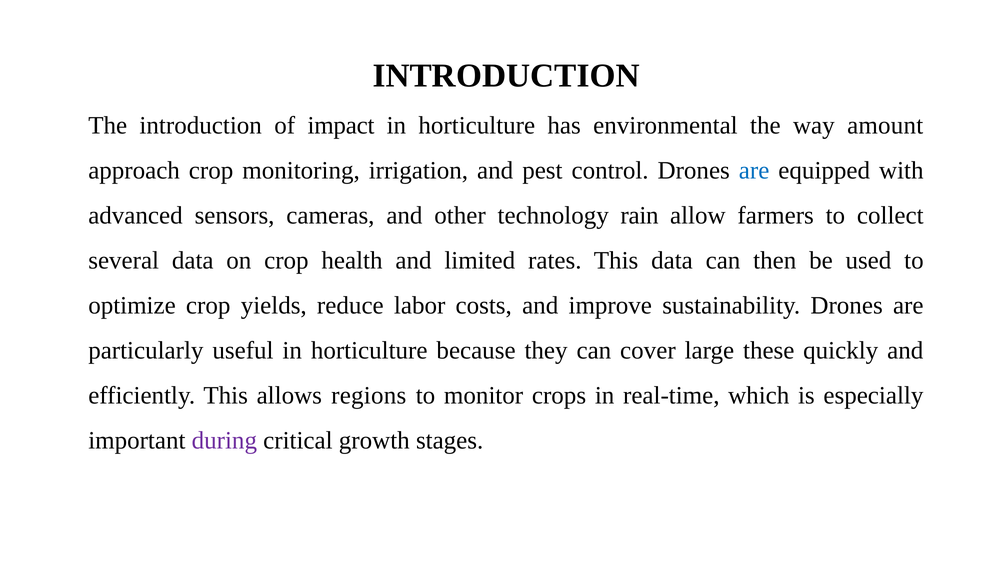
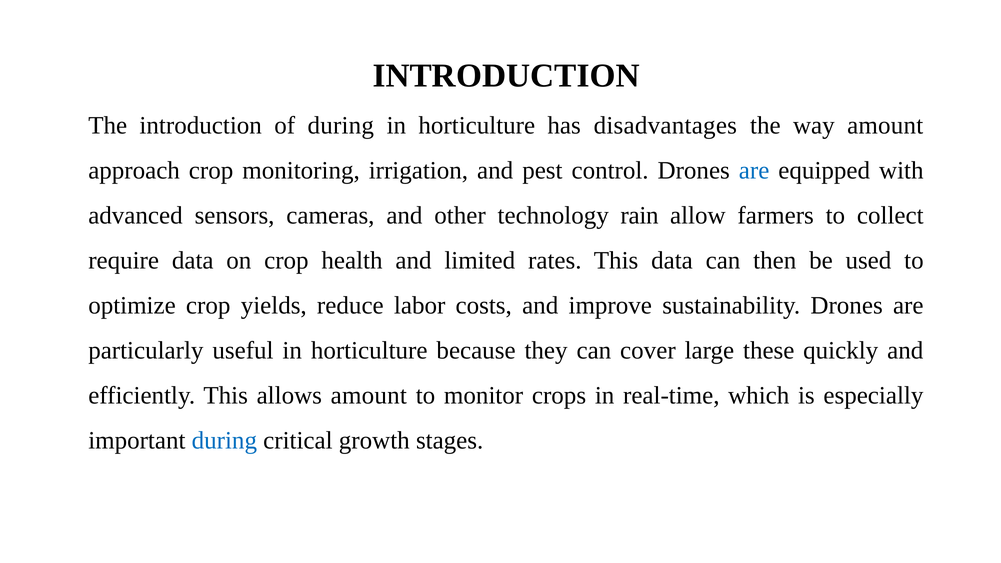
of impact: impact -> during (341, 125)
environmental: environmental -> disadvantages (665, 125)
several: several -> require (124, 261)
allows regions: regions -> amount (369, 396)
during colour: purple -> blue (224, 441)
